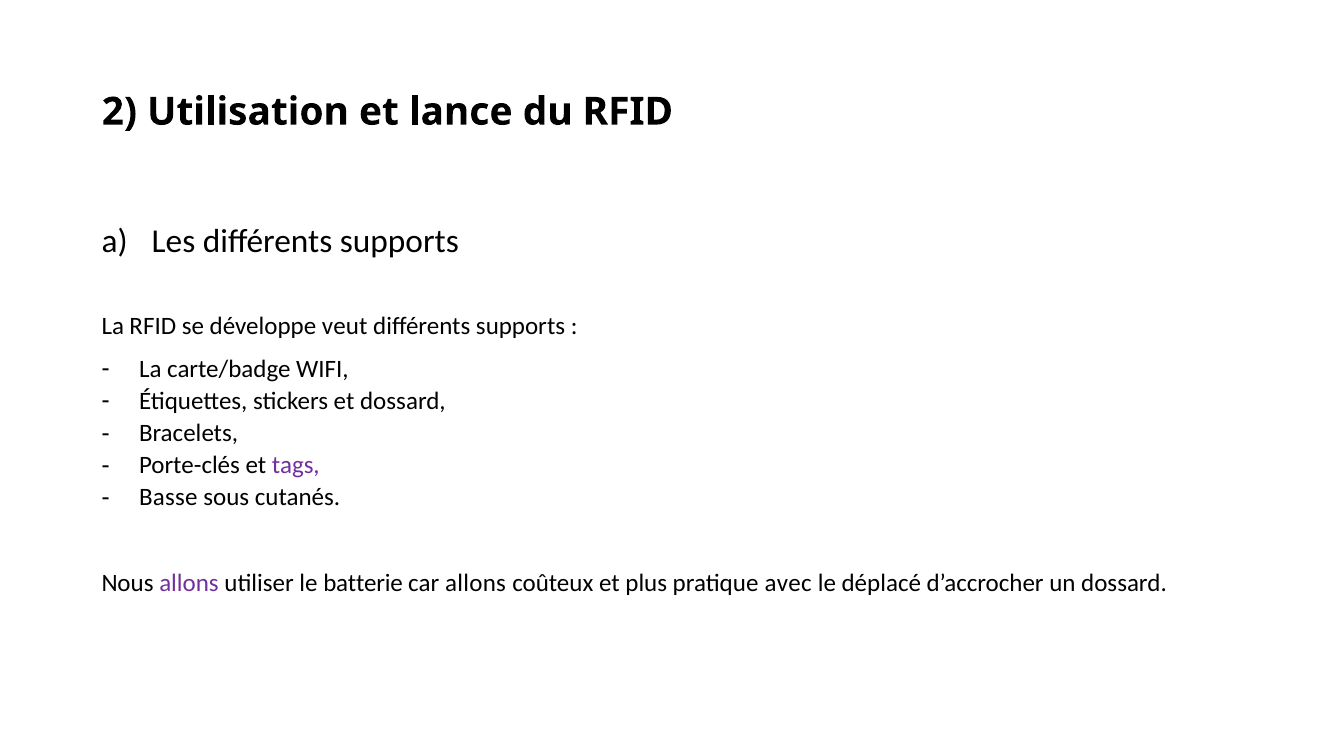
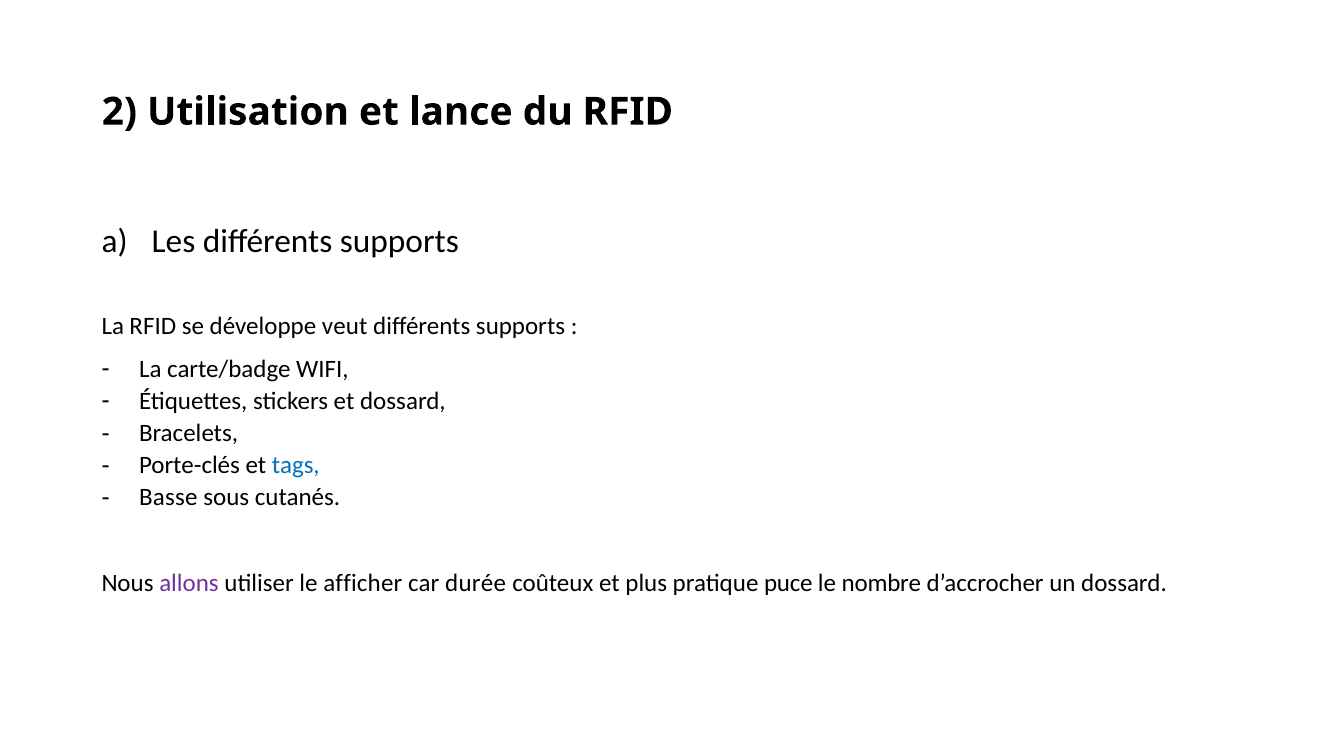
tags colour: purple -> blue (296, 465)
batterie: batterie -> afficher (363, 584)
car allons: allons -> durée (476, 584)
avec: avec -> puce (788, 584)
déplacé: déplacé -> nombre (881, 584)
